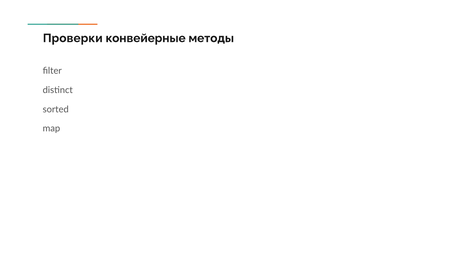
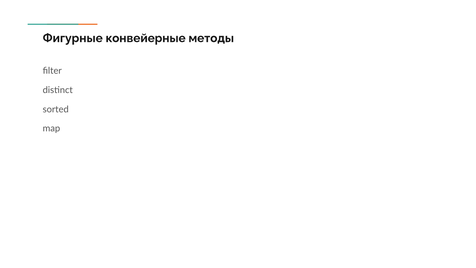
Проверки: Проверки -> Фигурные (73, 38)
